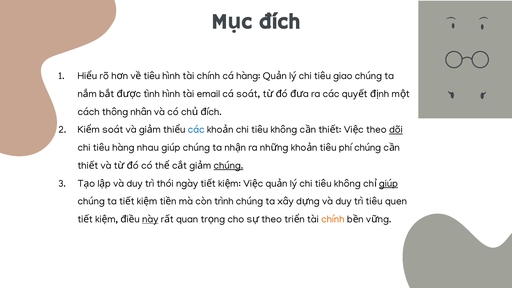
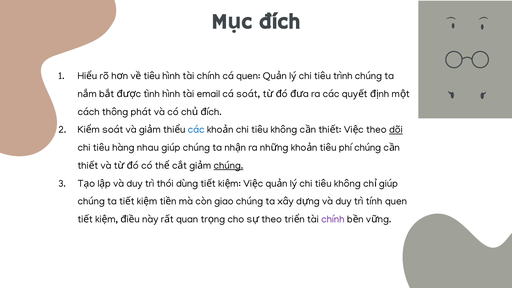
cá hàng: hàng -> quen (248, 76)
giao: giao -> trình (343, 76)
nhân: nhân -> phát (141, 112)
ngày: ngày -> dùng (187, 183)
giúp underline: present -> none (388, 183)
trình: trình -> giao (224, 201)
trì tiêu: tiêu -> tính (374, 201)
này underline: present -> none (150, 219)
chính colour: orange -> purple (333, 219)
